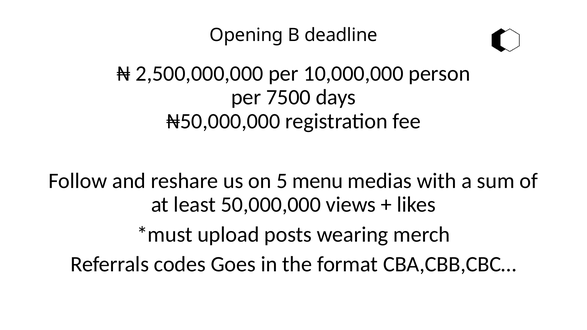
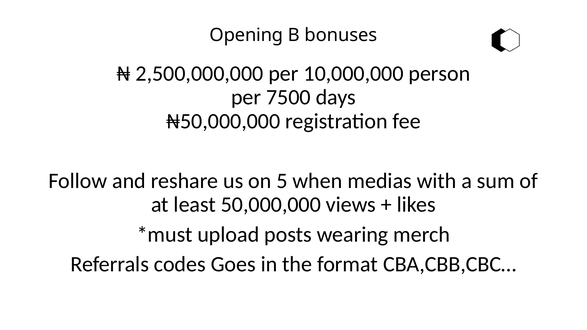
deadline: deadline -> bonuses (341, 35)
menu: menu -> when (318, 181)
